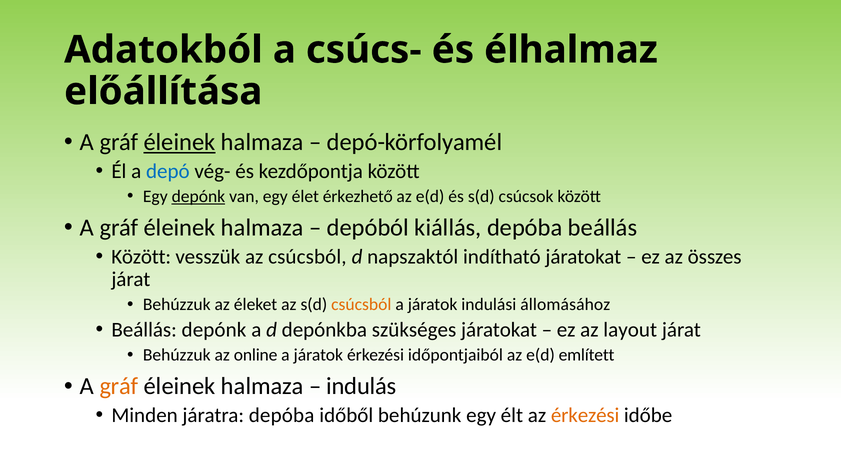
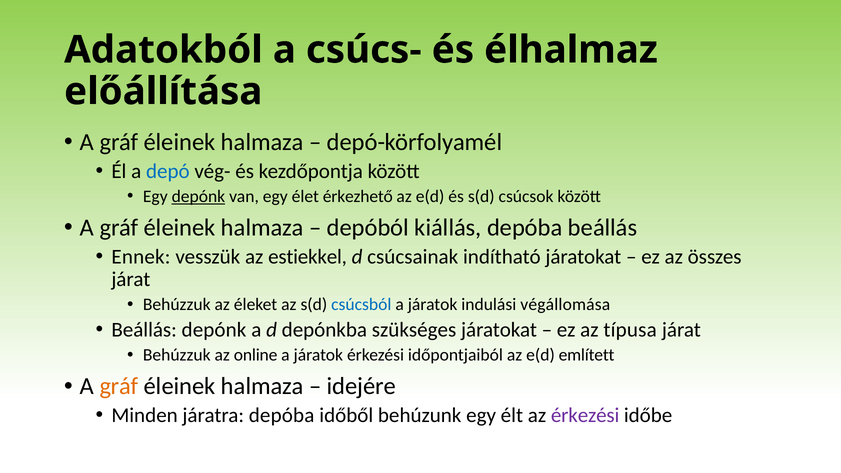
éleinek underline: present -> none (180, 142)
Között: Között -> Ennek (141, 257)
az csúcsból: csúcsból -> estiekkel (308, 257)
napszaktól: napszaktól -> csúcsainak (413, 257)
csúcsból colour: orange -> blue (361, 305)
állomásához: állomásához -> végállomása (565, 305)
layout: layout -> típusa (630, 330)
indulás: indulás -> idejére (361, 386)
érkezési colour: orange -> purple (585, 415)
